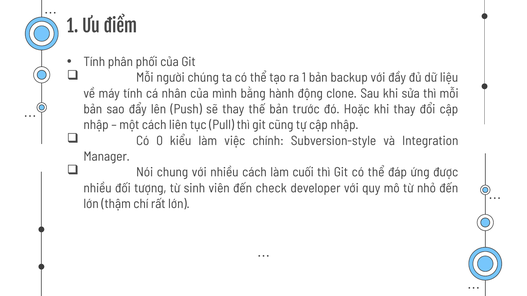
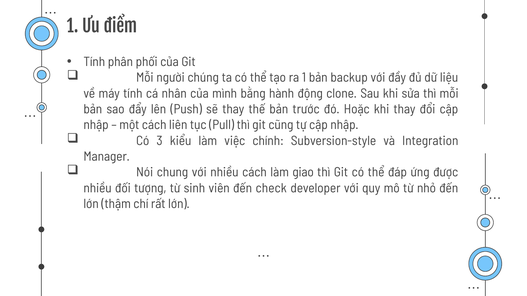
0: 0 -> 3 (160, 141)
cuối: cuối -> giao (303, 173)
